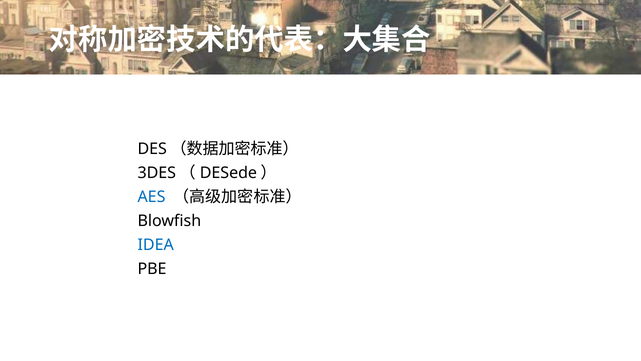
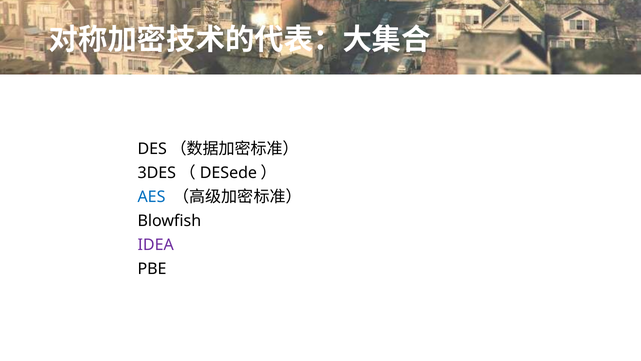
IDEA colour: blue -> purple (156, 245)
